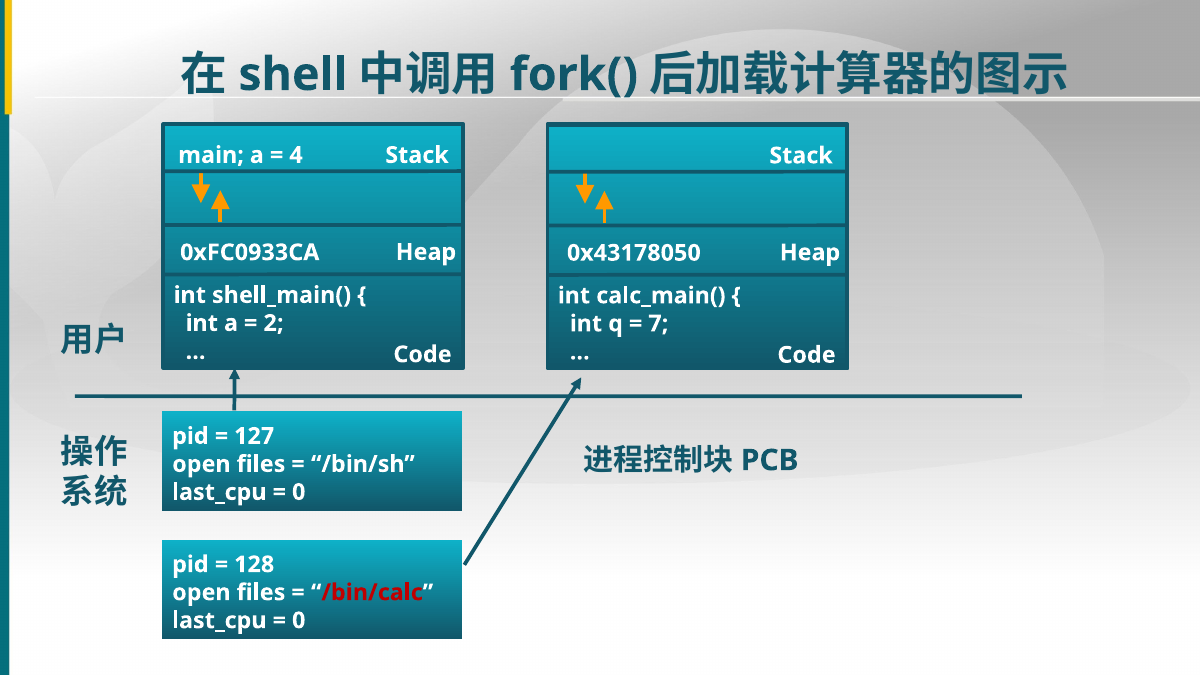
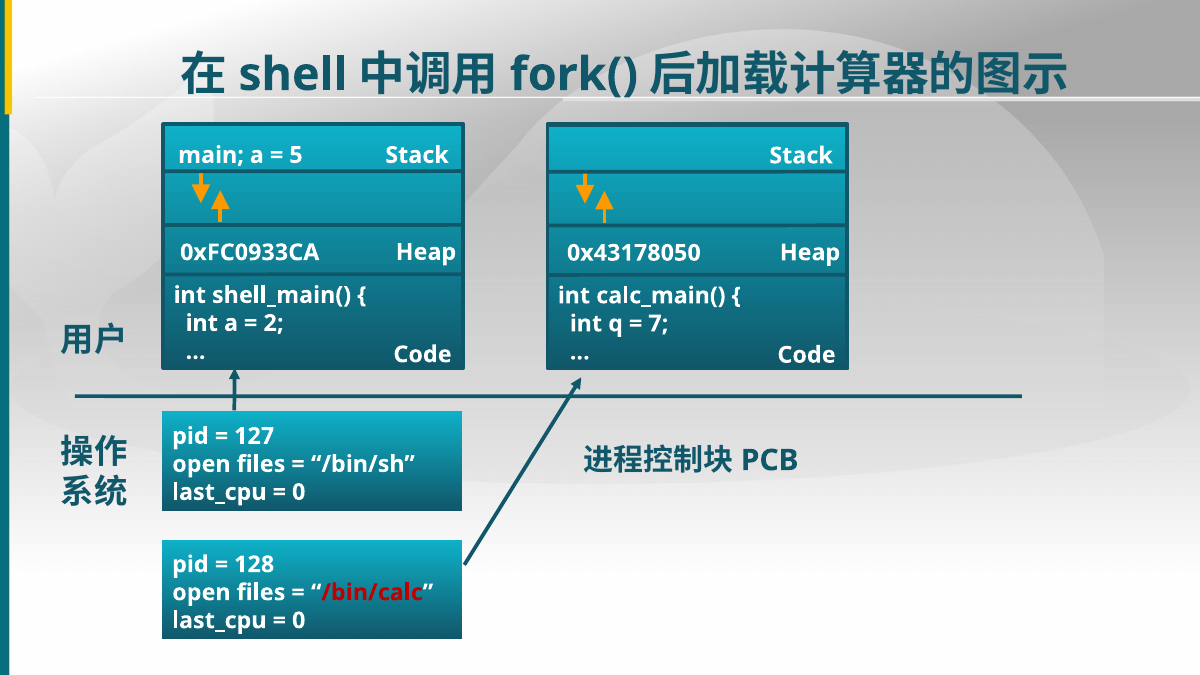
4: 4 -> 5 (296, 155)
